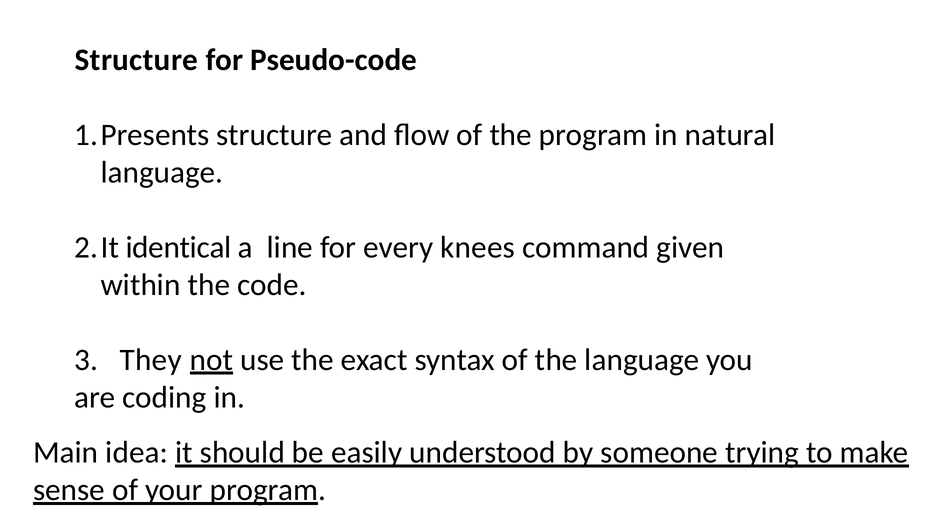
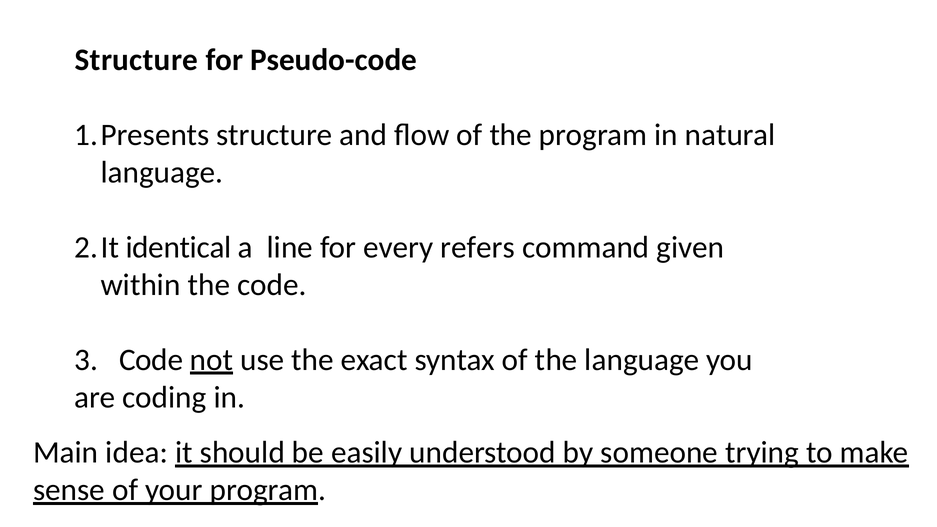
knees: knees -> refers (478, 247)
3 They: They -> Code (151, 360)
